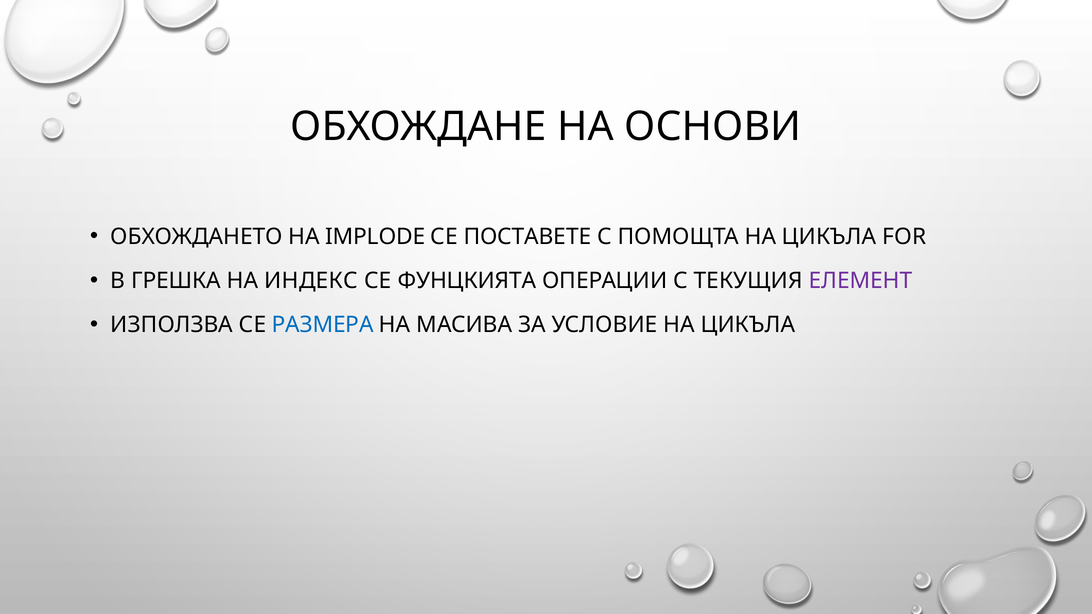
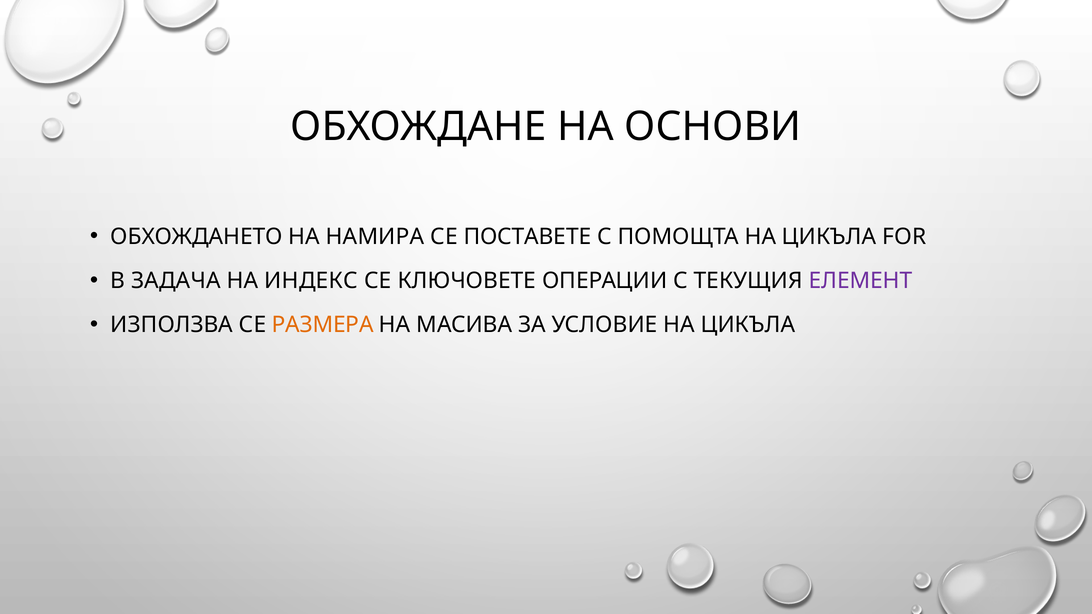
IMPLODE: IMPLODE -> НАМИРА (375, 237)
ГРЕШКА: ГРЕШКА -> ЗАДАЧА (176, 281)
ФУНЦКИЯТА: ФУНЦКИЯТА -> КЛЮЧОВЕТЕ (467, 281)
РАЗМЕРА colour: blue -> orange (323, 325)
